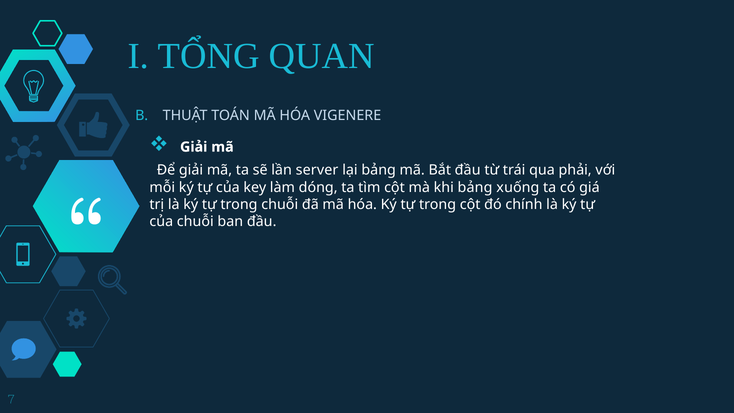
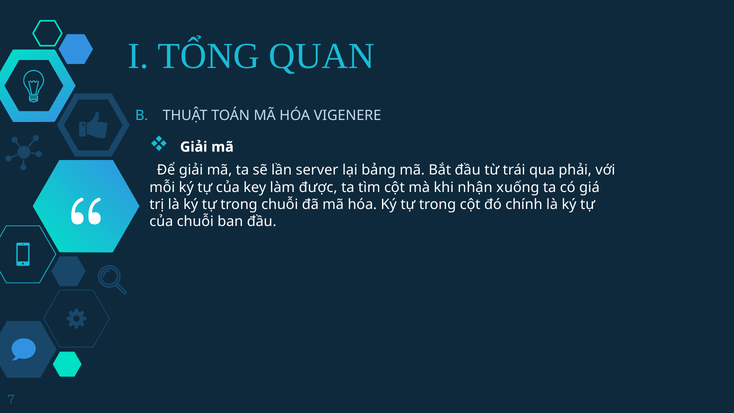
dóng: dóng -> được (318, 187)
khi bảng: bảng -> nhận (475, 187)
